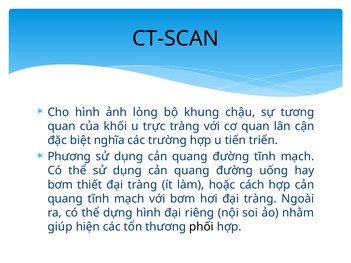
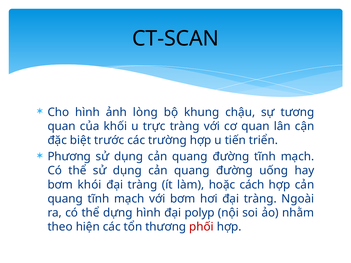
nghĩa: nghĩa -> trước (109, 140)
thiết: thiết -> khói (90, 185)
riêng: riêng -> polyp (200, 213)
giúp: giúp -> theo (60, 227)
phối colour: black -> red (201, 227)
